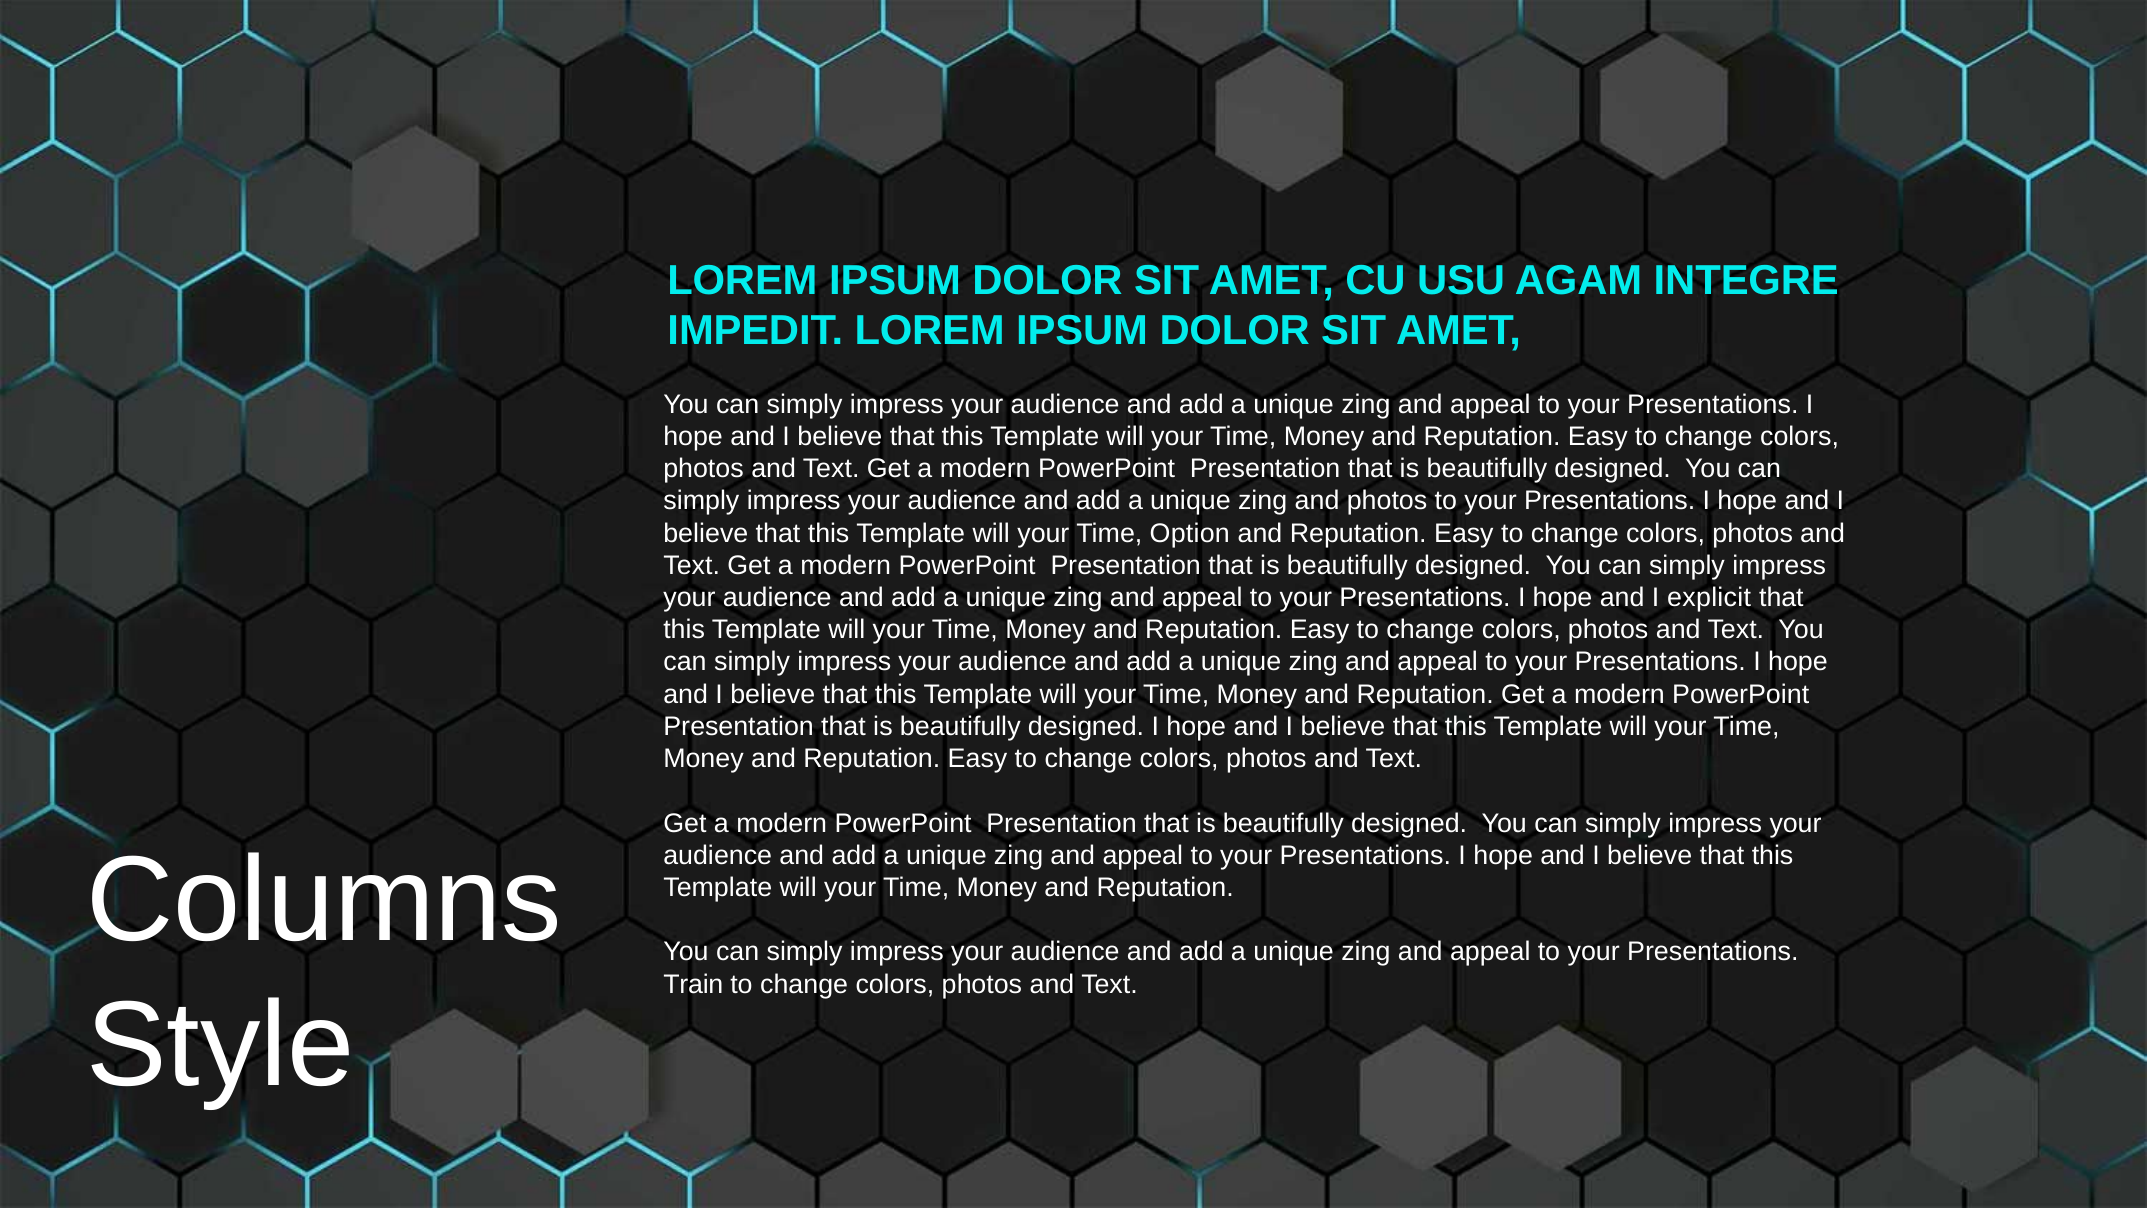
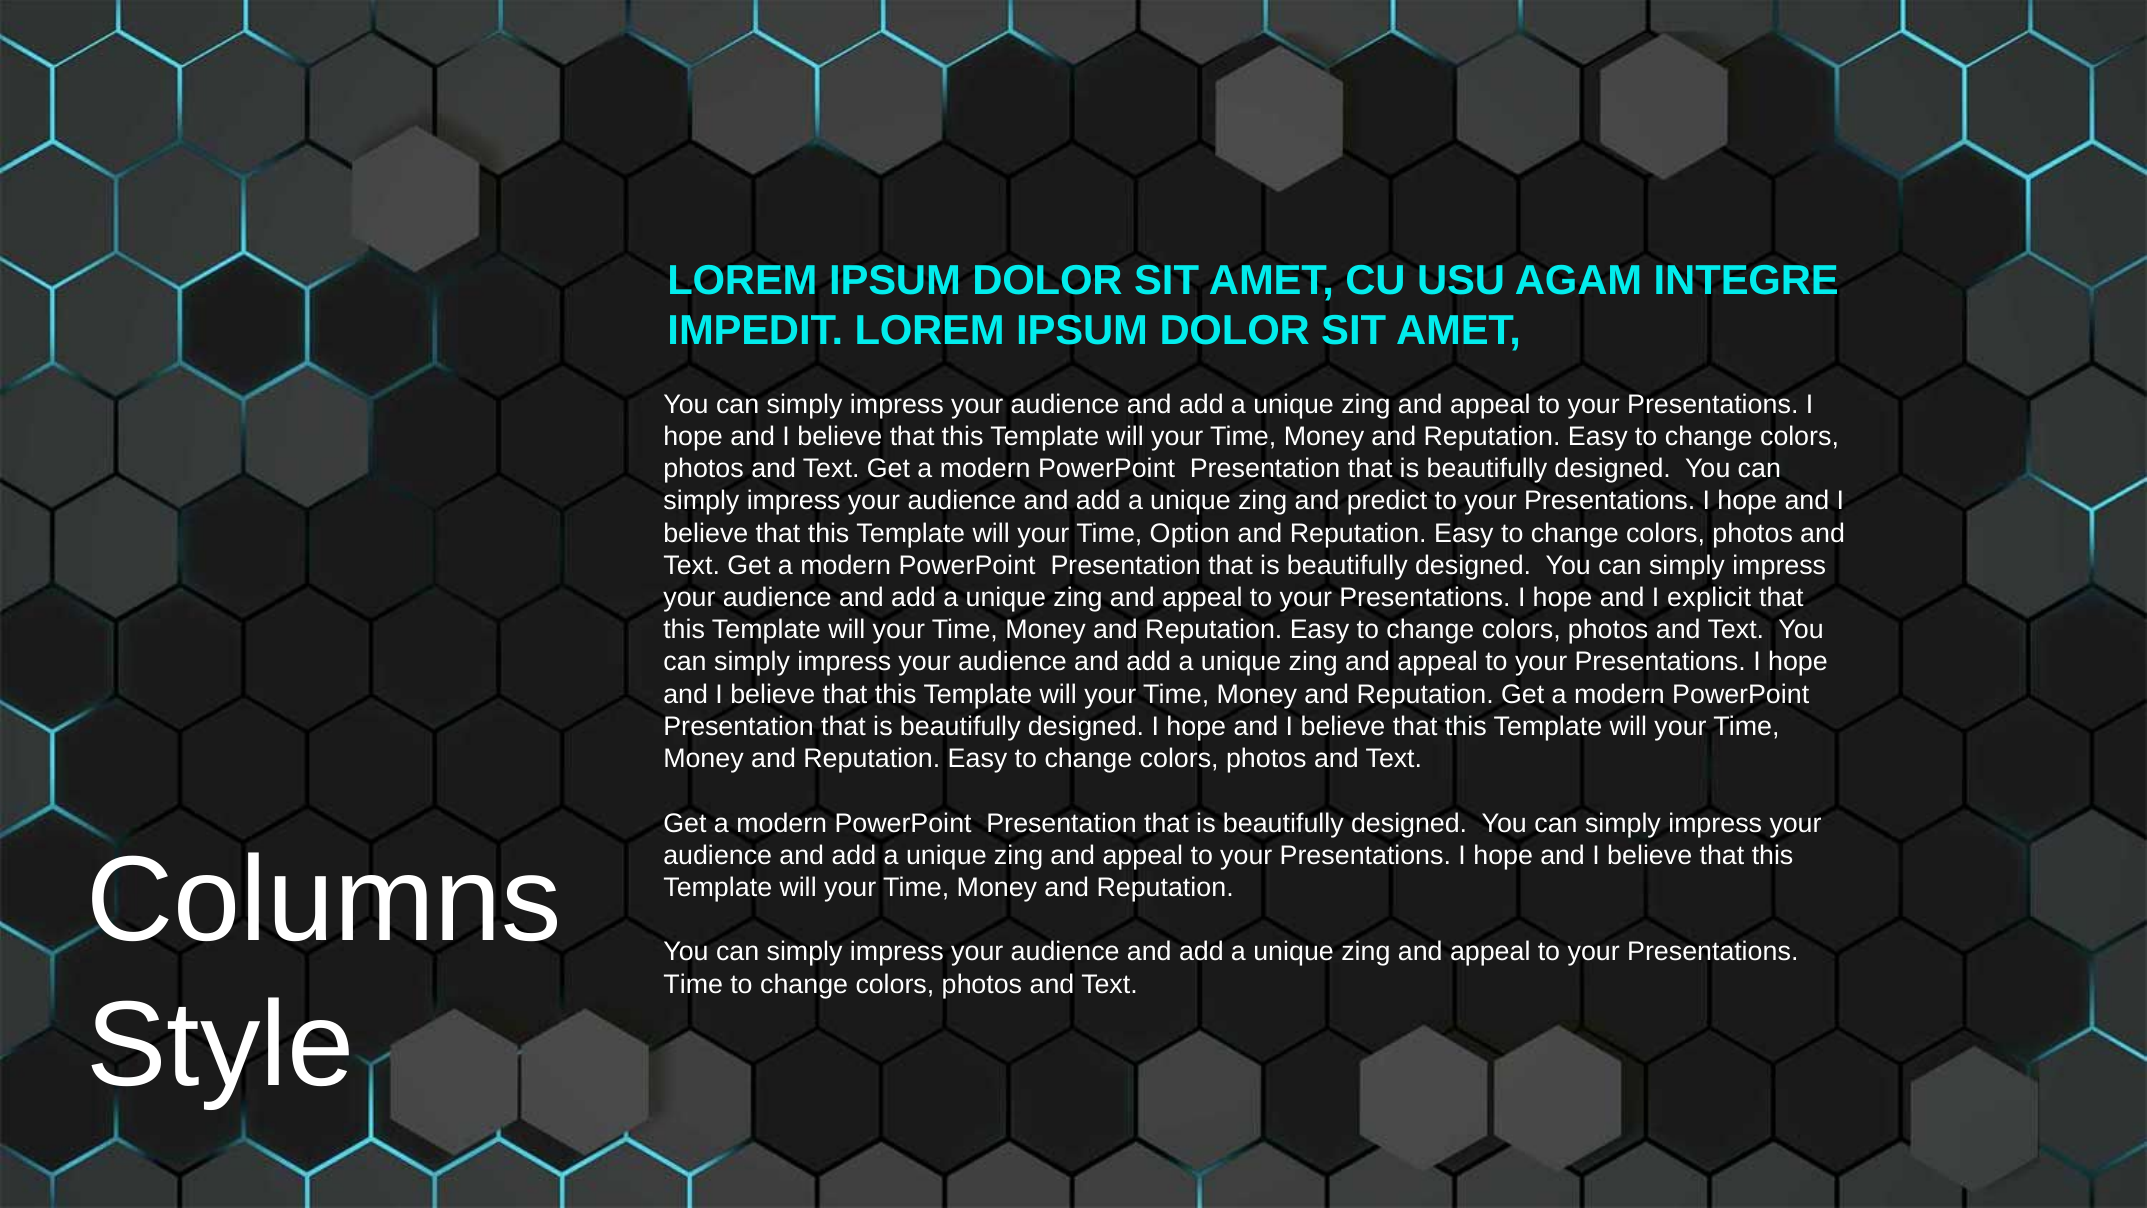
and photos: photos -> predict (1387, 501)
Train: Train -> Time (693, 984)
